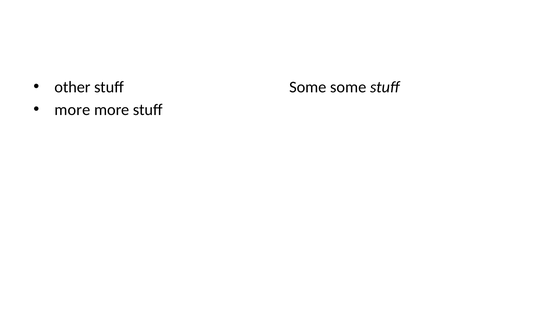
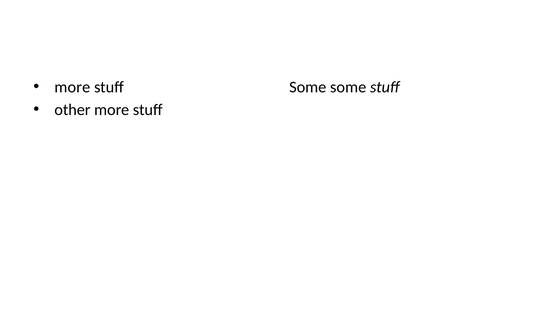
other: other -> more (72, 87)
more: more -> other (72, 110)
